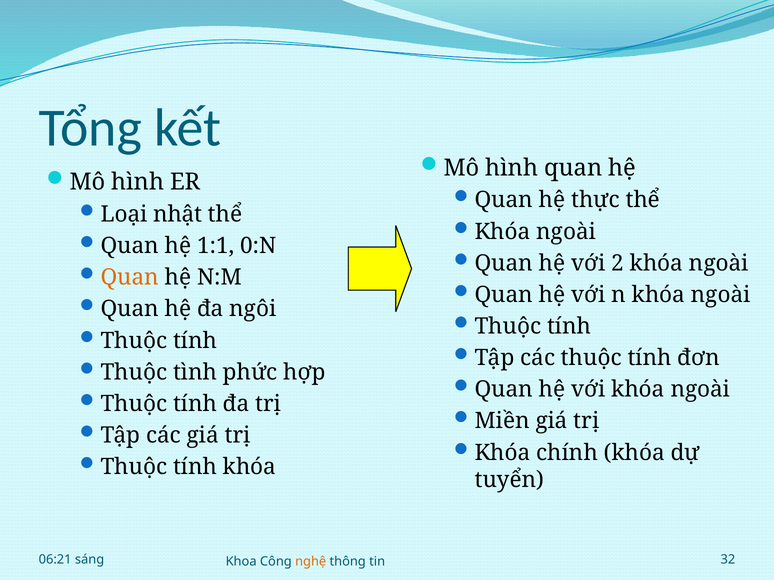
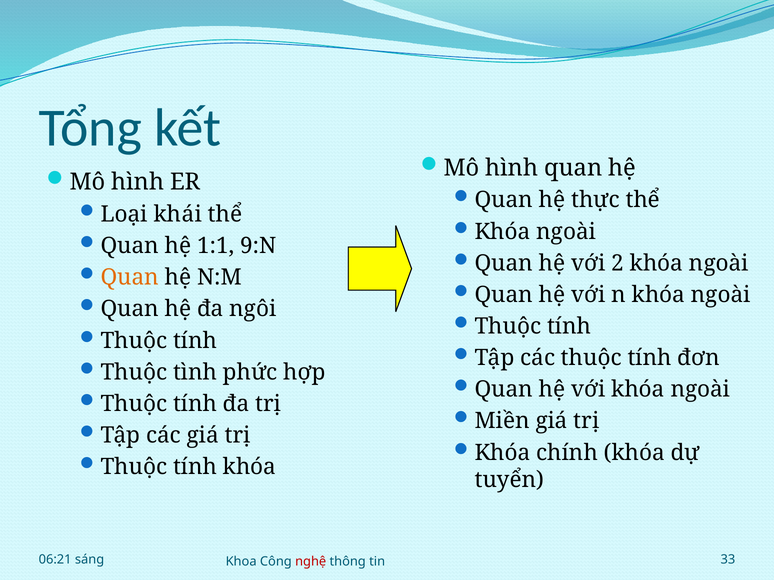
nhật: nhật -> khái (178, 214)
0:N: 0:N -> 9:N (258, 246)
32: 32 -> 33 (728, 560)
nghệ colour: orange -> red (311, 562)
